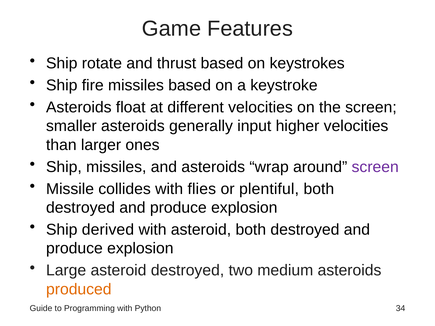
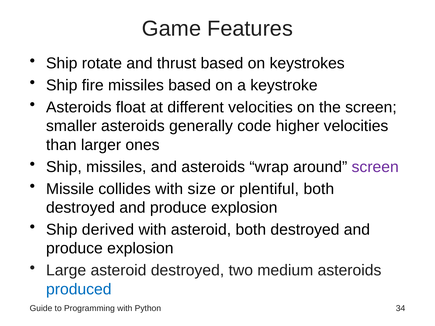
input: input -> code (254, 126)
flies: flies -> size (202, 189)
produced colour: orange -> blue (79, 289)
